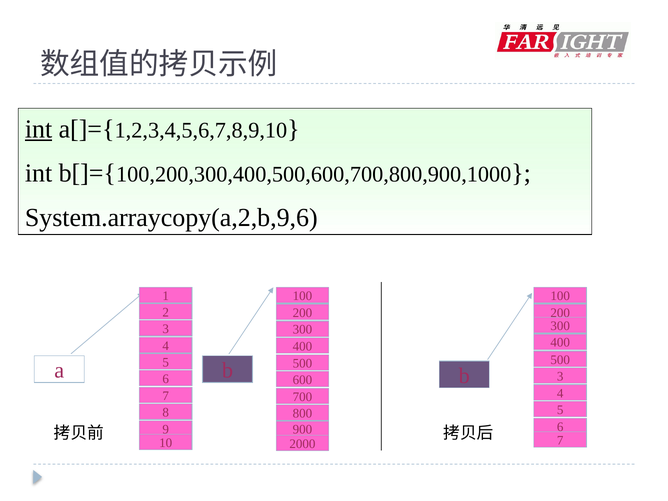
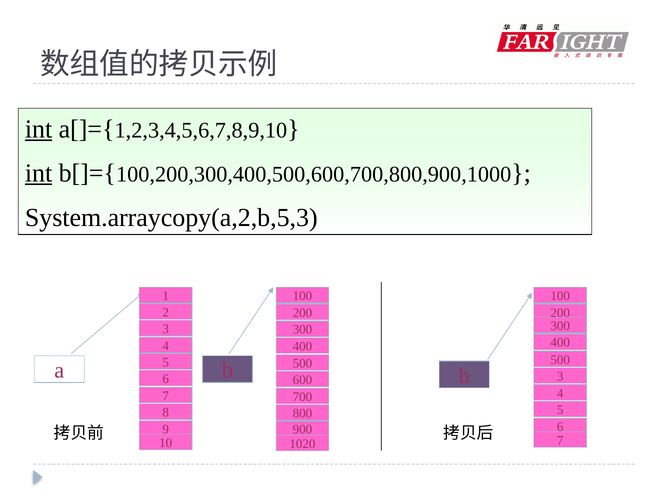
int underline: none -> present (39, 173)
System.arraycopy(a,2,b,9,6: System.arraycopy(a,2,b,9,6 -> System.arraycopy(a,2,b,5,3 (171, 217)
2000: 2000 -> 1020 (302, 444)
